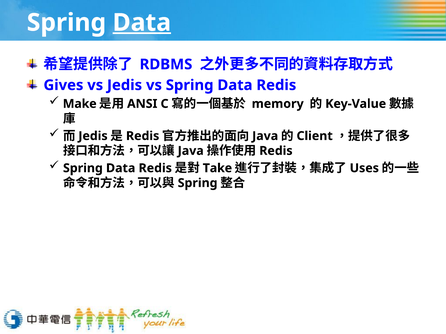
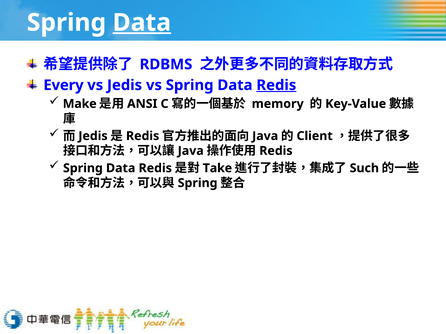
Gives: Gives -> Every (64, 85)
Redis underline: none -> present (276, 85)
Uses: Uses -> Such (364, 168)
